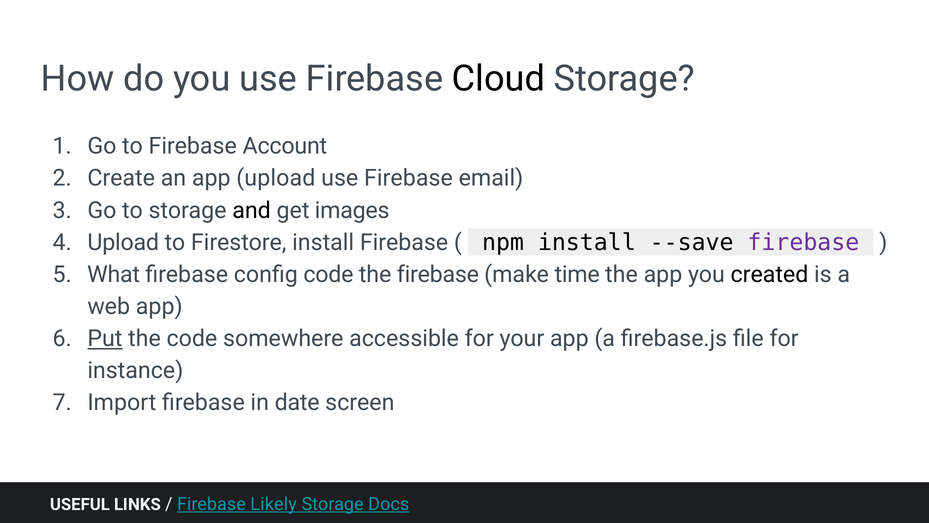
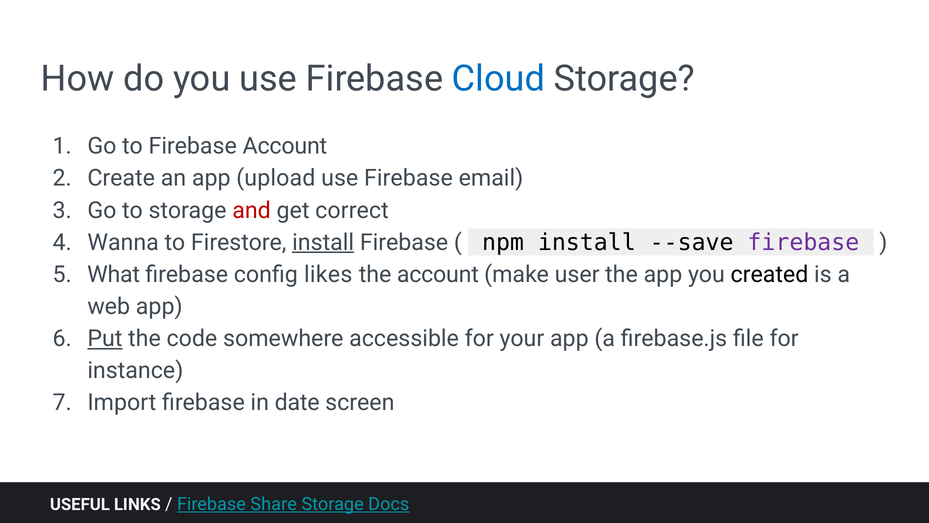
Cloud colour: black -> blue (498, 79)
and colour: black -> red (252, 210)
images: images -> correct (352, 210)
Upload: Upload -> Wanna (123, 242)
install underline: none -> present (323, 242)
config code: code -> likes (328, 274)
the firebase: firebase -> account (438, 274)
time: time -> user (577, 274)
Likely: Likely -> Share (274, 504)
